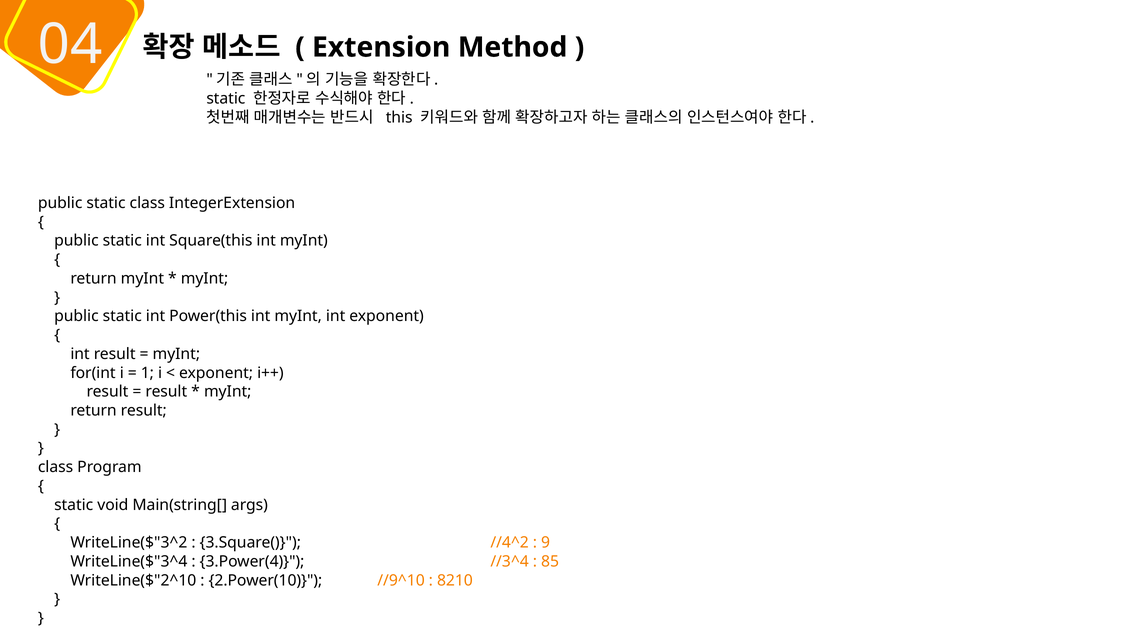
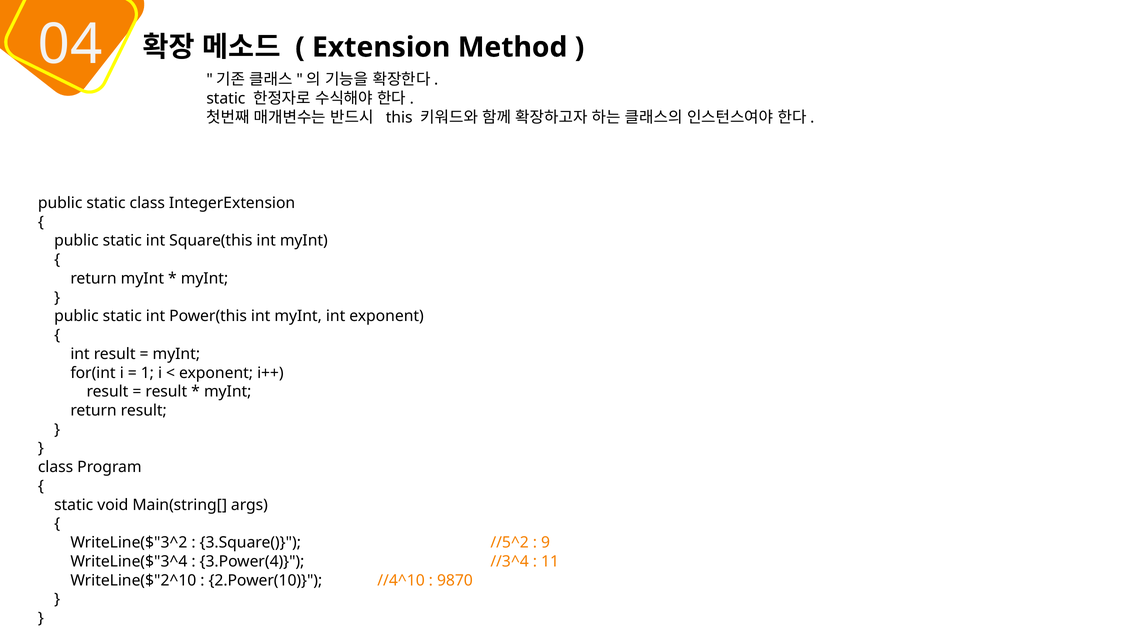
//4^2: //4^2 -> //5^2 (510, 543)
85: 85 -> 11 (550, 562)
//9^10: //9^10 -> //4^10 (401, 581)
8210: 8210 -> 9870 (455, 581)
